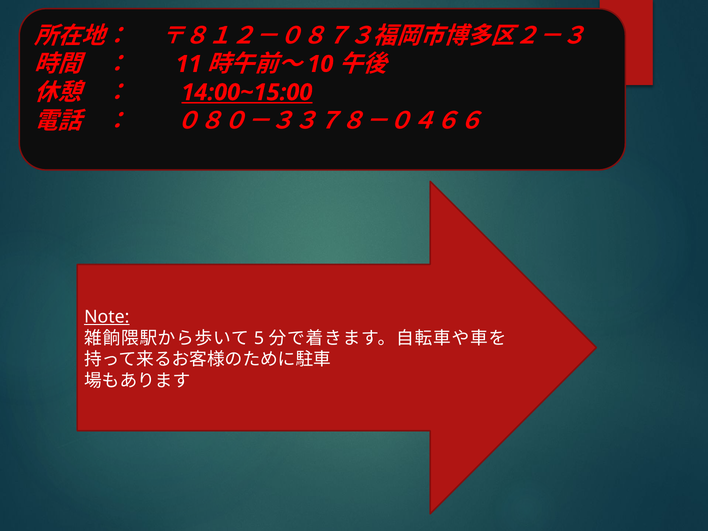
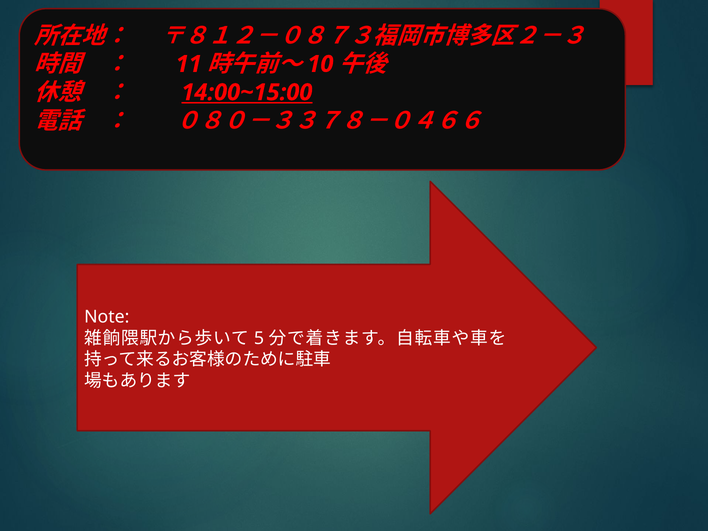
Note underline: present -> none (107, 317)
